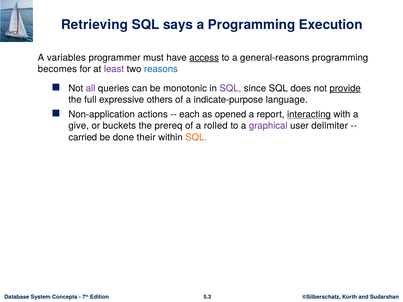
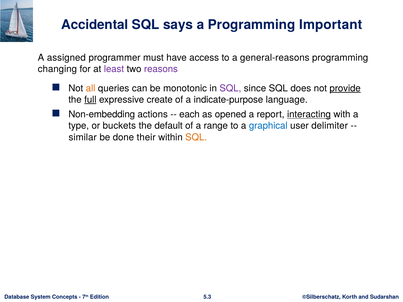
Retrieving: Retrieving -> Accidental (95, 25)
Execution: Execution -> Important (331, 25)
variables: variables -> assigned (66, 58)
access underline: present -> none (204, 58)
becomes: becomes -> changing (57, 69)
reasons colour: blue -> purple (161, 69)
all colour: purple -> orange (91, 88)
full underline: none -> present (90, 100)
others: others -> create (160, 100)
Non-application: Non-application -> Non-embedding (102, 114)
give: give -> type (79, 126)
prereq: prereq -> default (169, 126)
rolled: rolled -> range (216, 126)
graphical colour: purple -> blue (268, 126)
carried: carried -> similar (83, 137)
